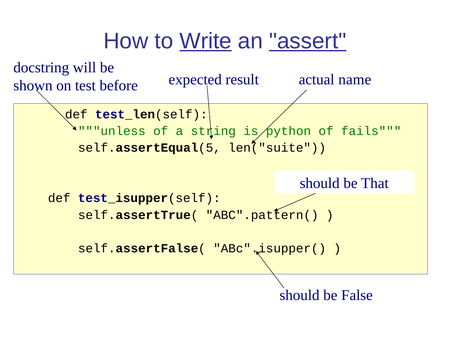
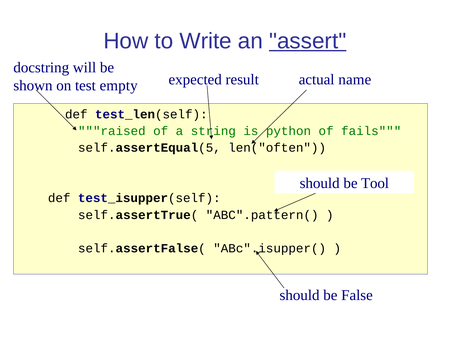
Write underline: present -> none (206, 41)
before: before -> empty (119, 86)
unless: unless -> raised (112, 131)
len("suite: len("suite -> len("often (277, 148)
That: That -> Tool (375, 183)
